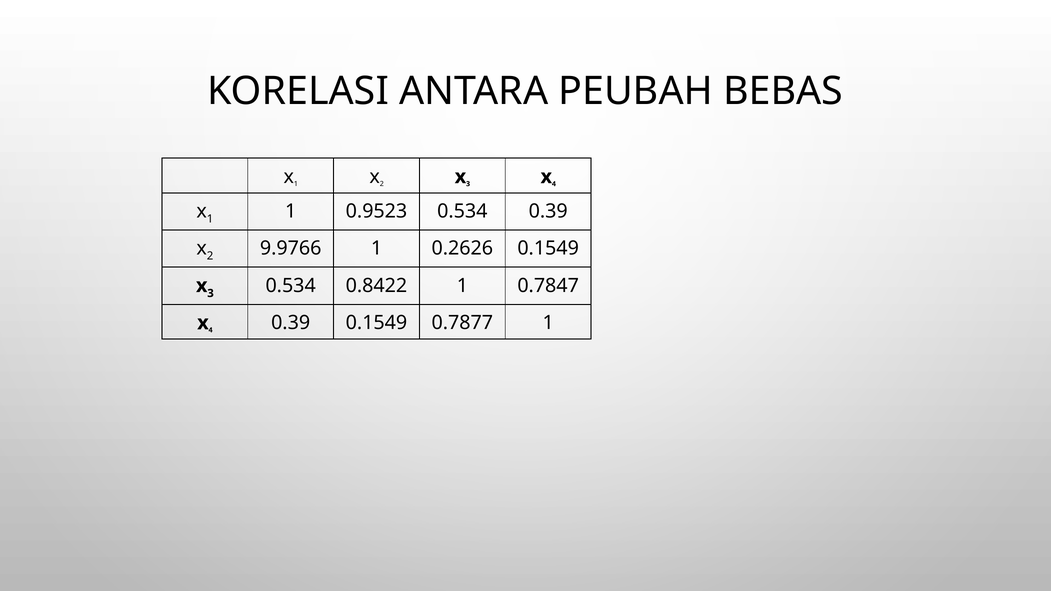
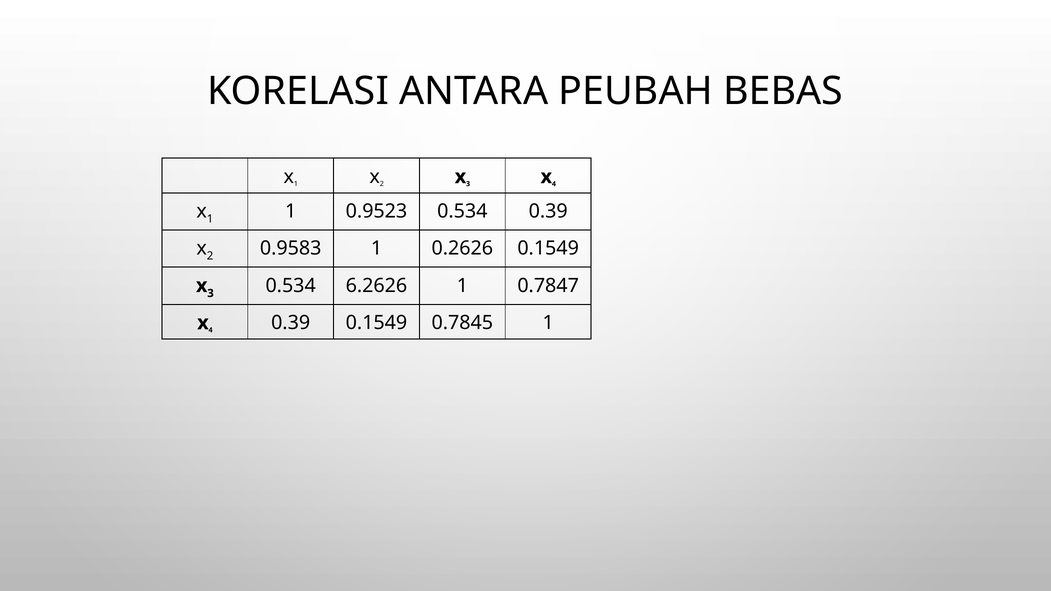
9.9766: 9.9766 -> 0.9583 (291, 249)
0.8422: 0.8422 -> 6.2626 (377, 286)
0.7877: 0.7877 -> 0.7845 (462, 323)
